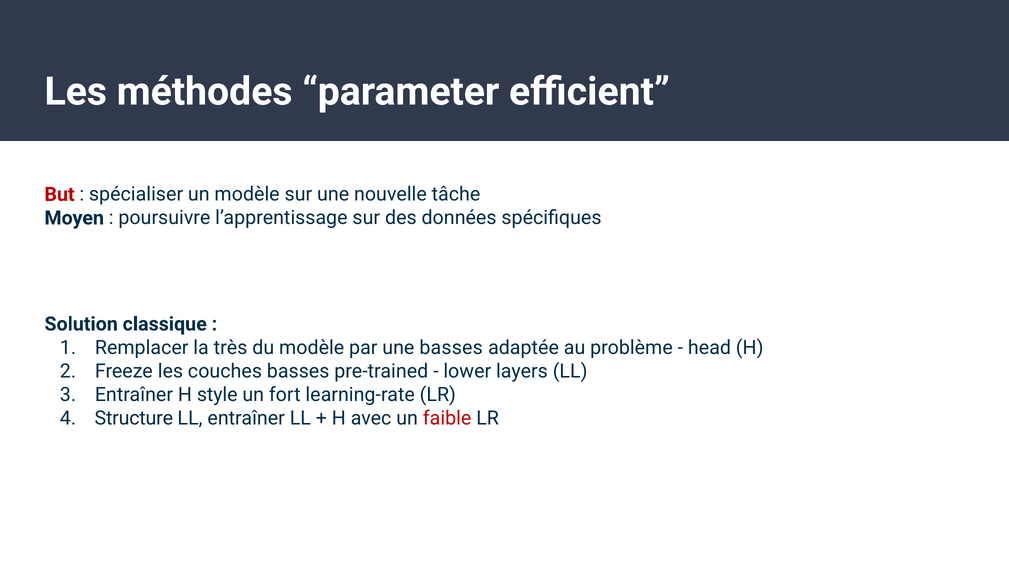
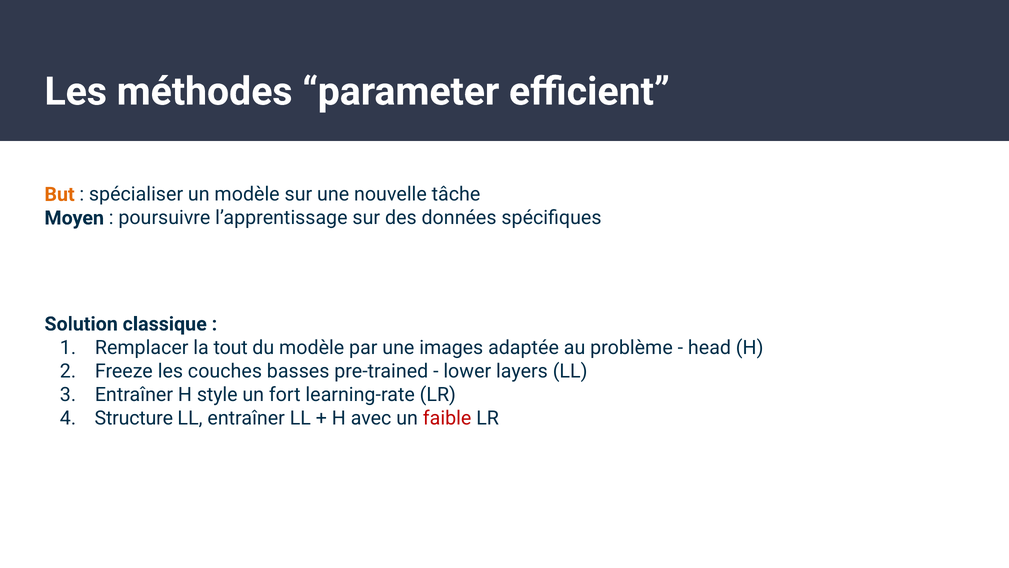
But colour: red -> orange (60, 194)
très: très -> tout (231, 347)
une basses: basses -> images (451, 347)
